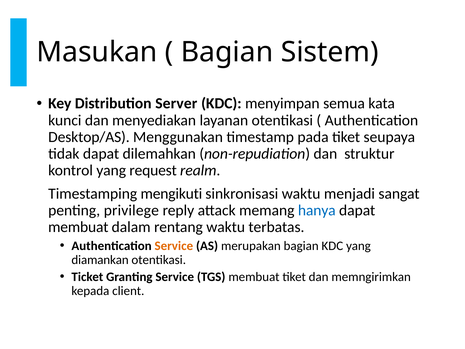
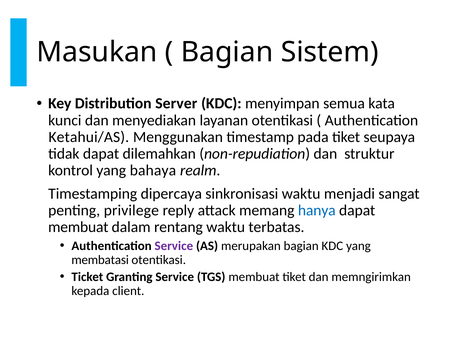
Desktop/AS: Desktop/AS -> Ketahui/AS (89, 137)
request: request -> bahaya (153, 170)
mengikuti: mengikuti -> dipercaya (171, 194)
Service colour: orange -> purple (174, 246)
diamankan: diamankan -> membatasi (100, 260)
